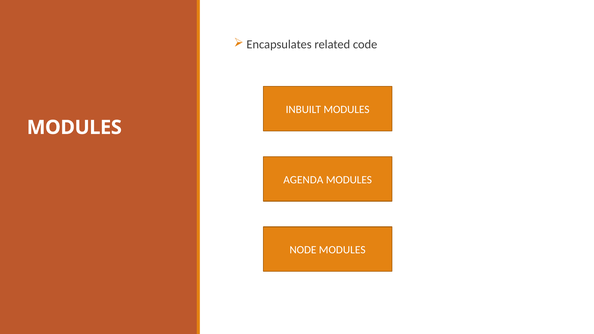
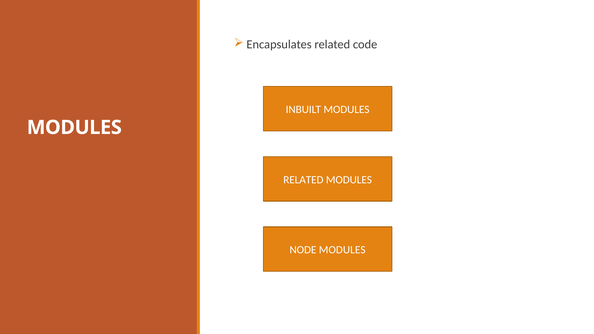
AGENDA: AGENDA -> RELATED (303, 180)
